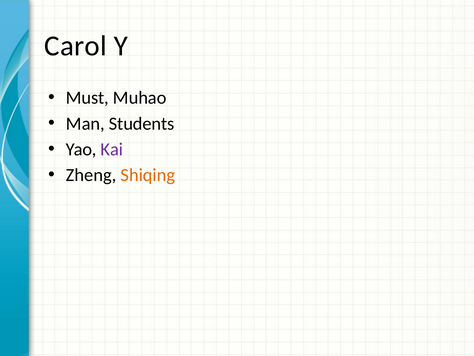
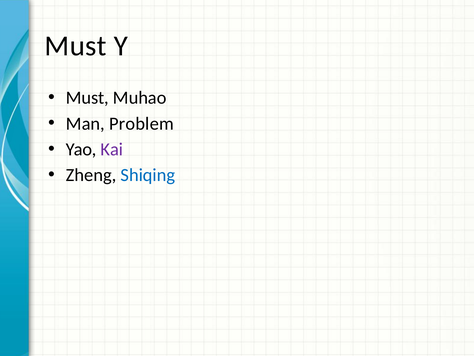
Carol: Carol -> Must (76, 46)
Students: Students -> Problem (142, 123)
Shiqing colour: orange -> blue (148, 175)
